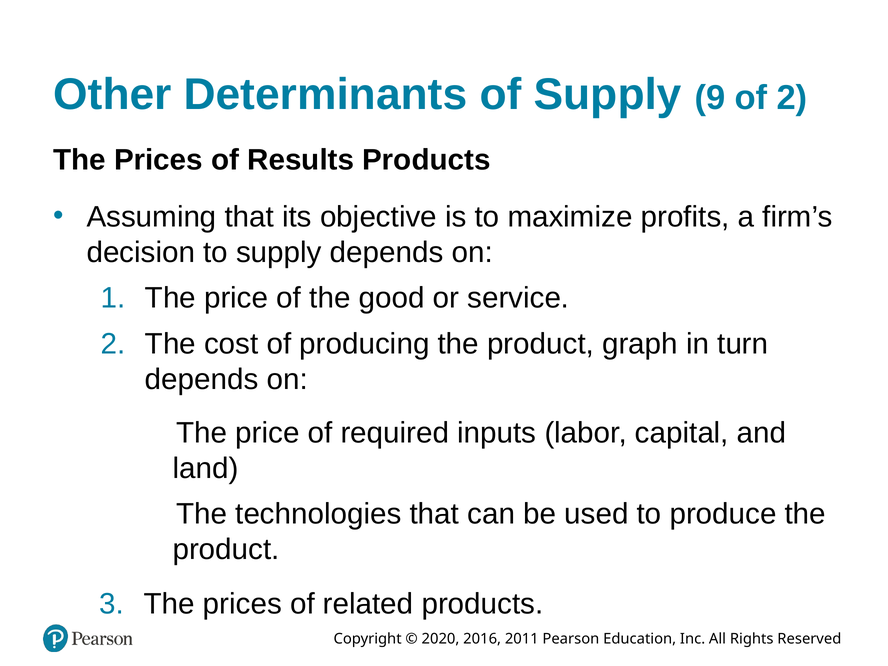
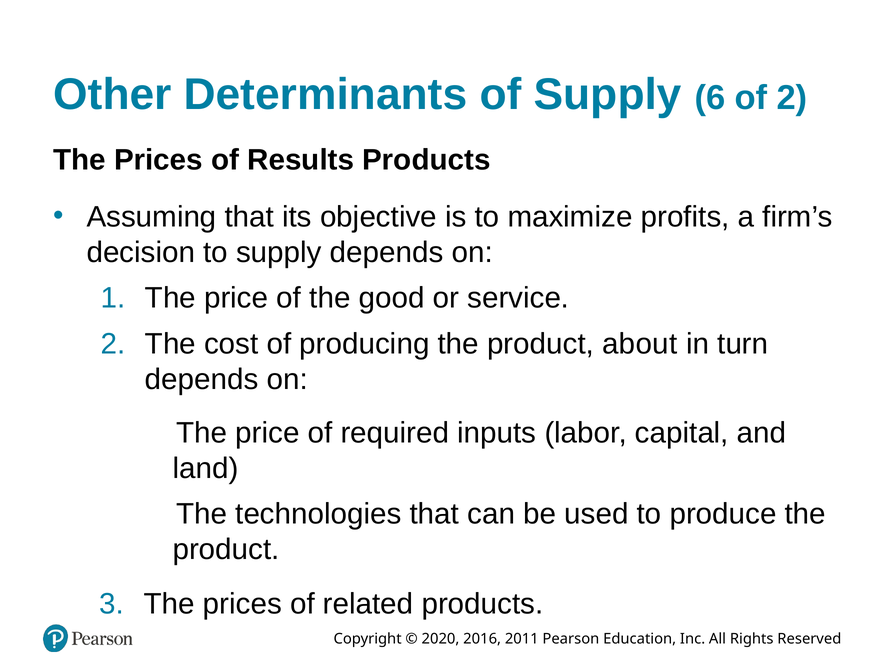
9: 9 -> 6 (710, 98)
graph: graph -> about (640, 344)
